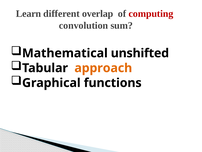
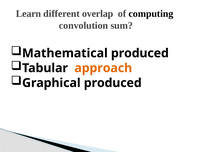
computing colour: red -> black (151, 14)
Mathematical unshifted: unshifted -> produced (140, 53)
Graphical functions: functions -> produced (113, 83)
